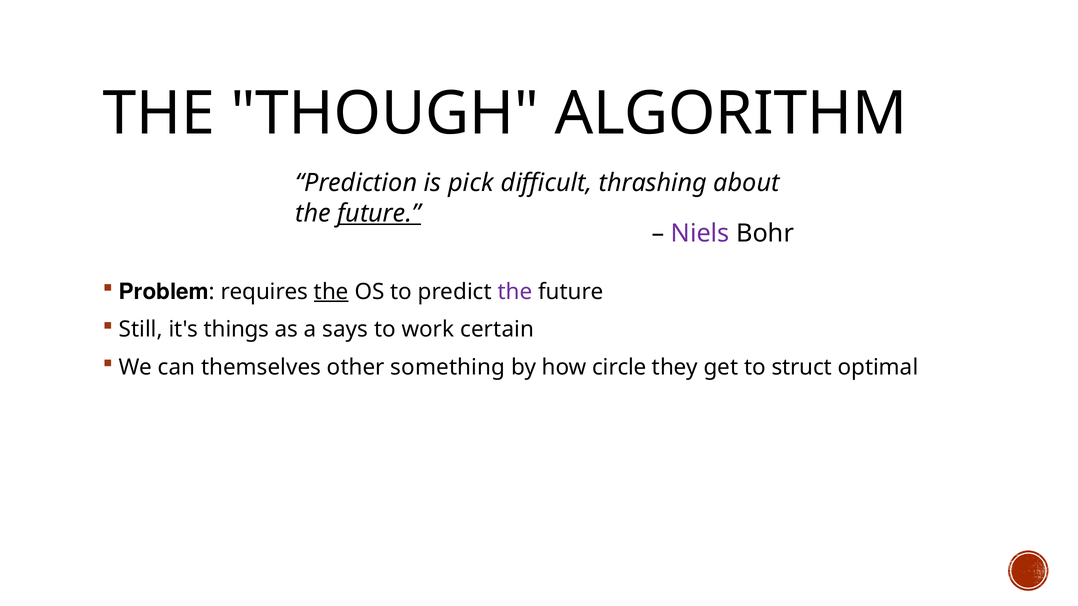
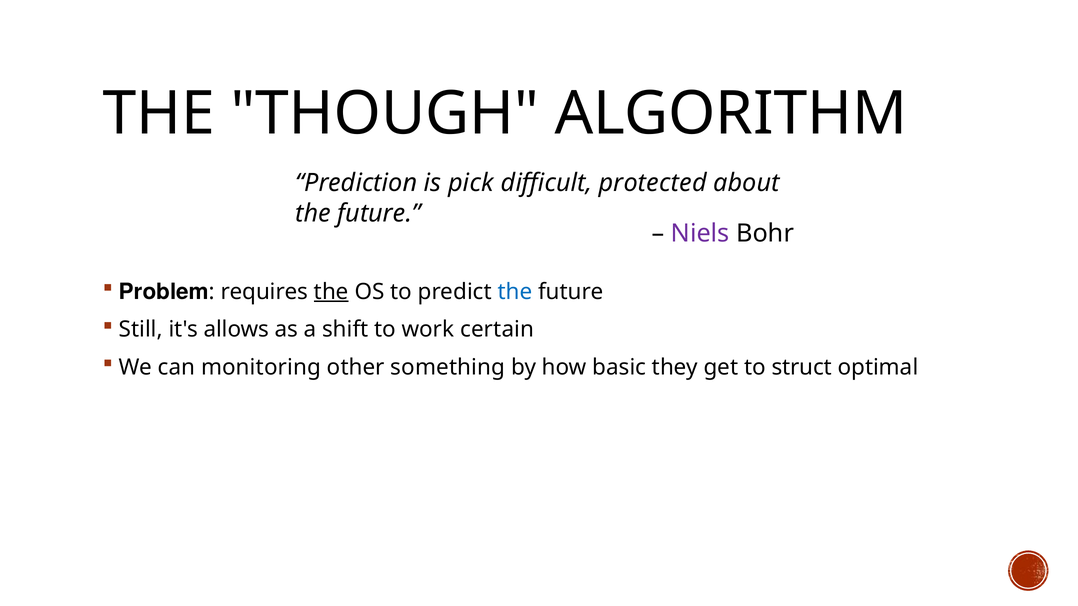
thrashing: thrashing -> protected (653, 183)
future underline: present -> none (379, 214)
the colour: purple -> blue (515, 292)
things: things -> allows (237, 330)
says: says -> shift (345, 330)
themselves: themselves -> monitoring (261, 367)
circle: circle -> basic (619, 367)
